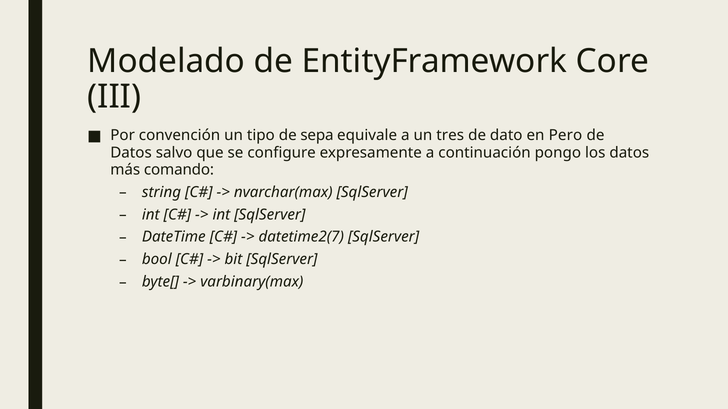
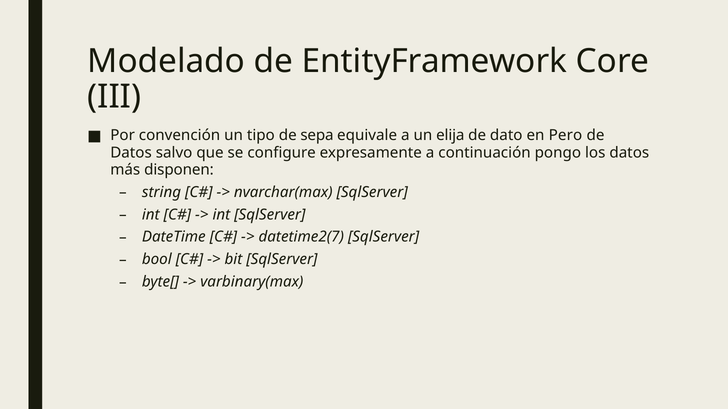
tres: tres -> elija (450, 136)
comando: comando -> disponen (179, 170)
